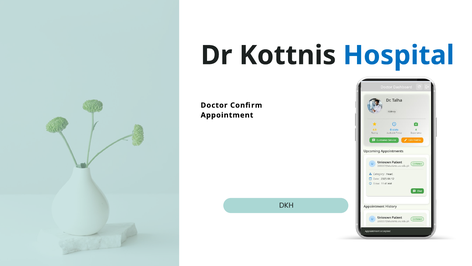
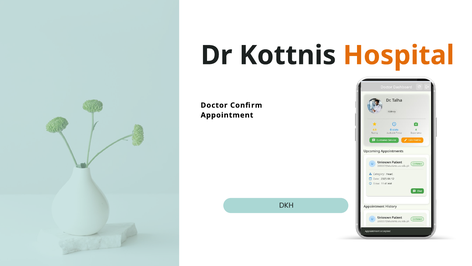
Hospital colour: blue -> orange (399, 55)
